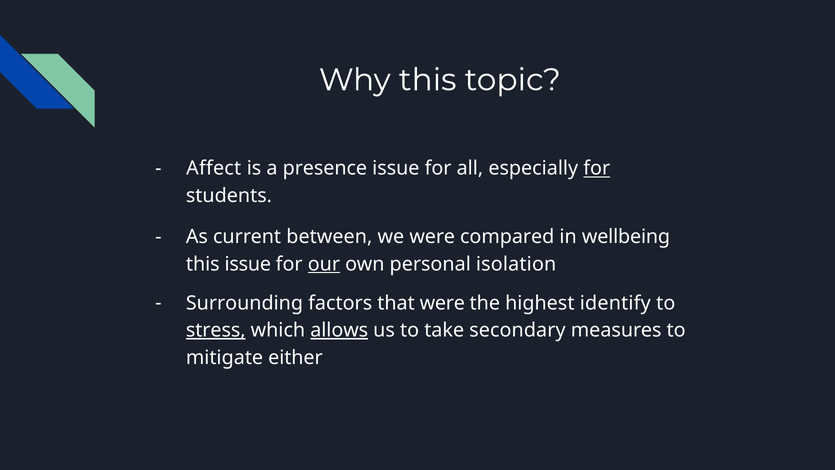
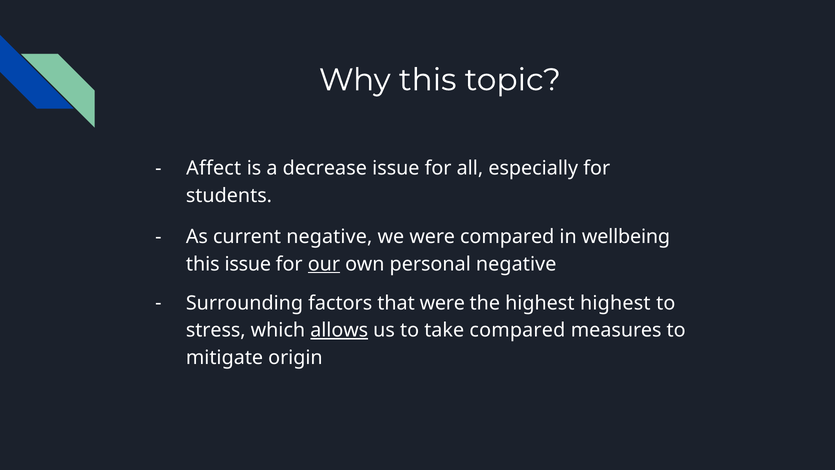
presence: presence -> decrease (325, 168)
for underline: present -> none (597, 168)
current between: between -> negative (329, 237)
personal isolation: isolation -> negative (516, 264)
highest identify: identify -> highest (615, 303)
stress underline: present -> none (216, 330)
take secondary: secondary -> compared (517, 330)
either: either -> origin (295, 357)
